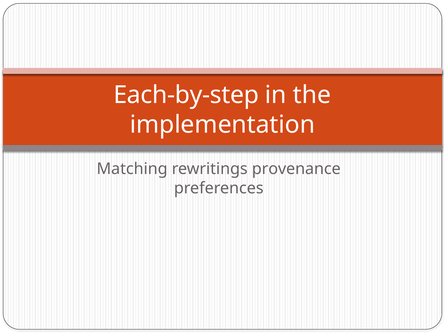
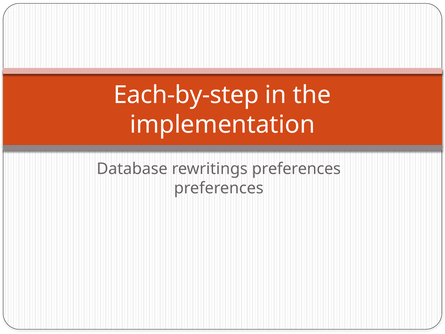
Matching: Matching -> Database (132, 169)
rewritings provenance: provenance -> preferences (296, 169)
